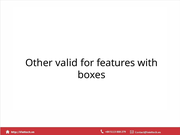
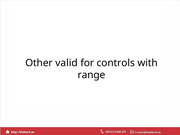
features: features -> controls (116, 63)
boxes: boxes -> range (91, 75)
